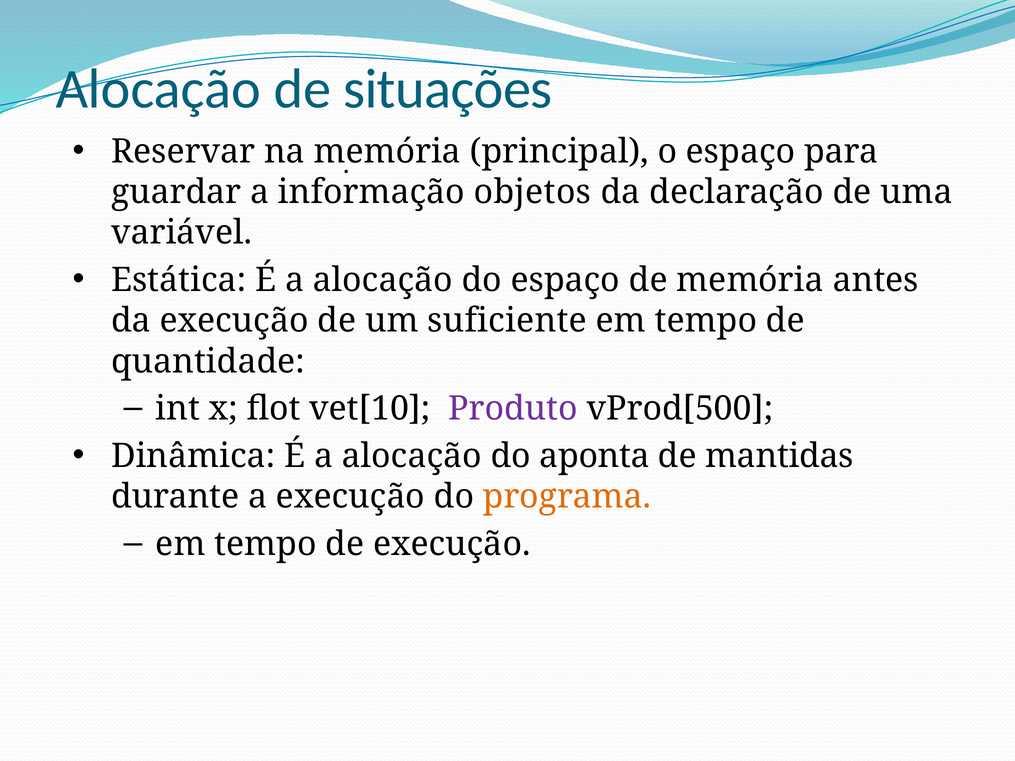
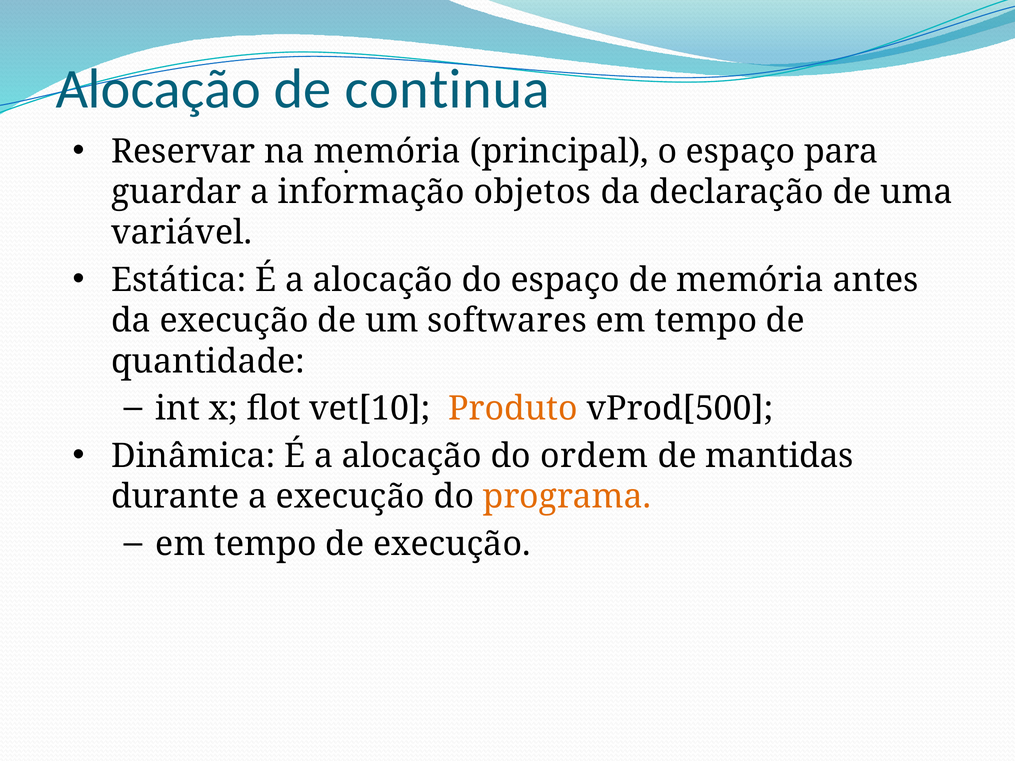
situações: situações -> continua (447, 89)
suficiente: suficiente -> softwares (507, 321)
Produto colour: purple -> orange (513, 409)
aponta: aponta -> ordem (594, 456)
